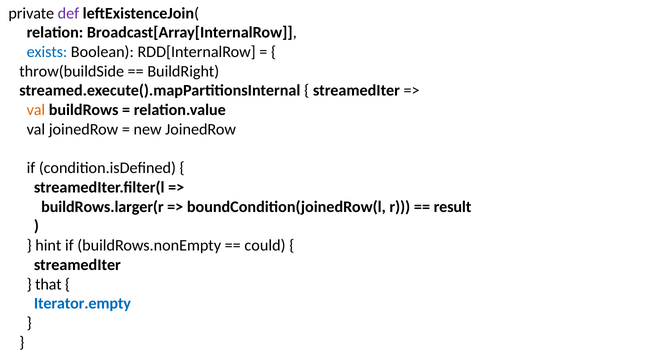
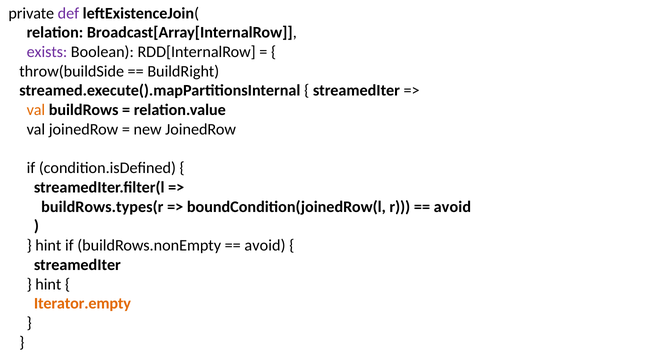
exists colour: blue -> purple (47, 52)
buildRows.larger(r: buildRows.larger(r -> buildRows.types(r (102, 207)
result: result -> avoid (452, 207)
could: could -> avoid (265, 246)
that: that -> hint (48, 285)
Iterator.empty colour: blue -> orange (82, 304)
